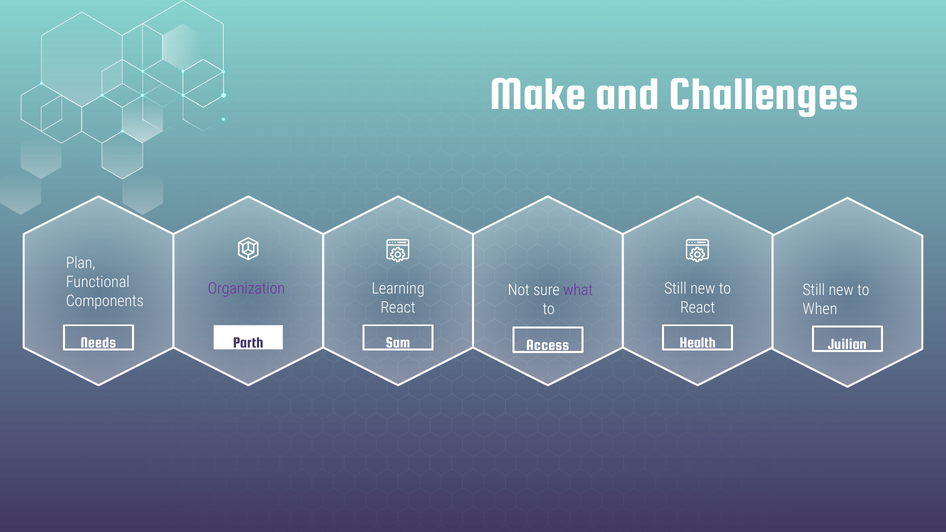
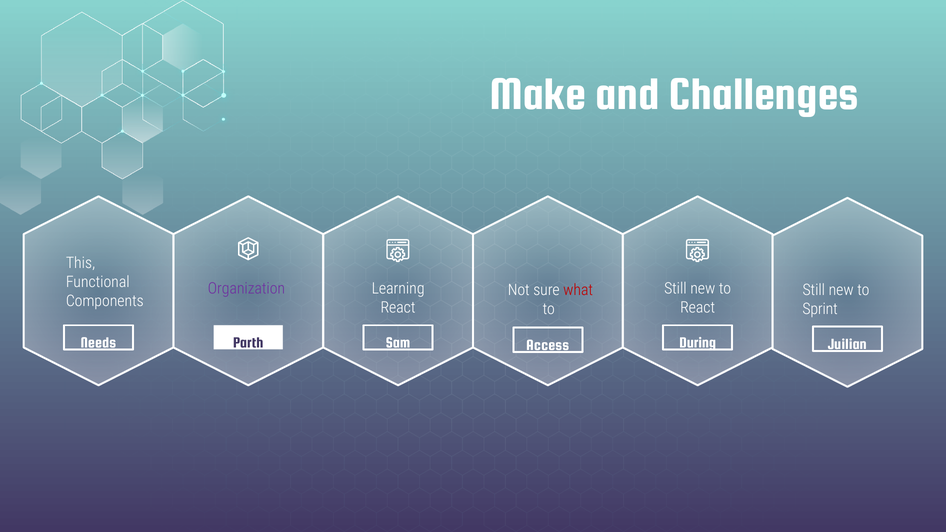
Plan: Plan -> This (81, 263)
what colour: purple -> red (578, 290)
When: When -> Sprint (820, 309)
Health: Health -> During (698, 343)
